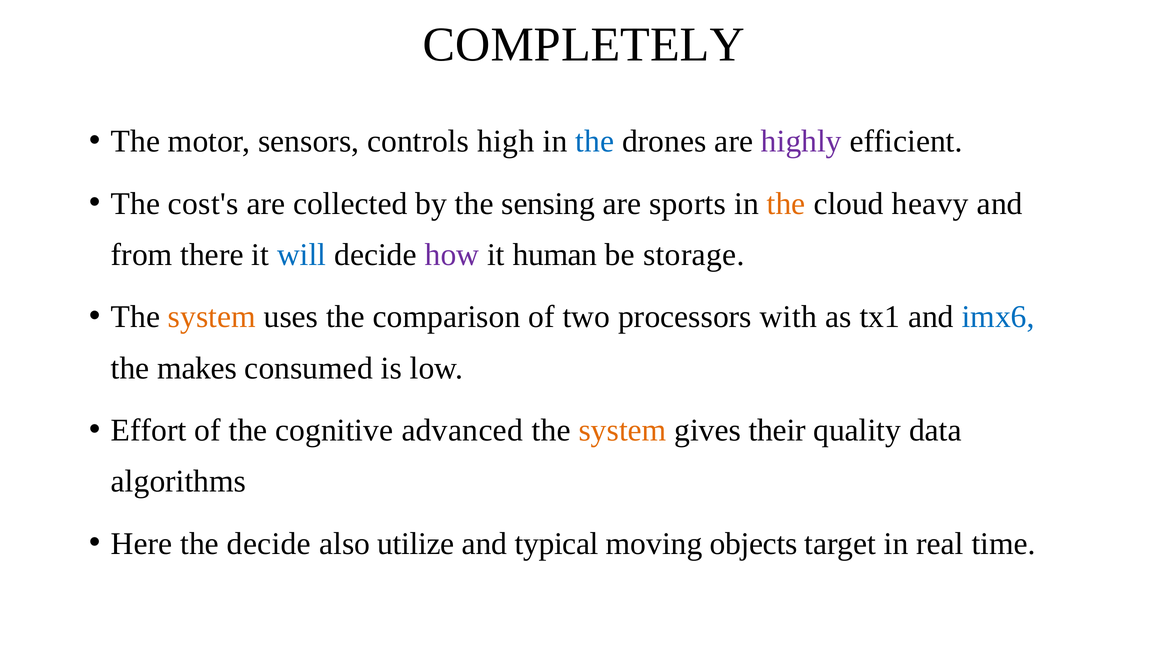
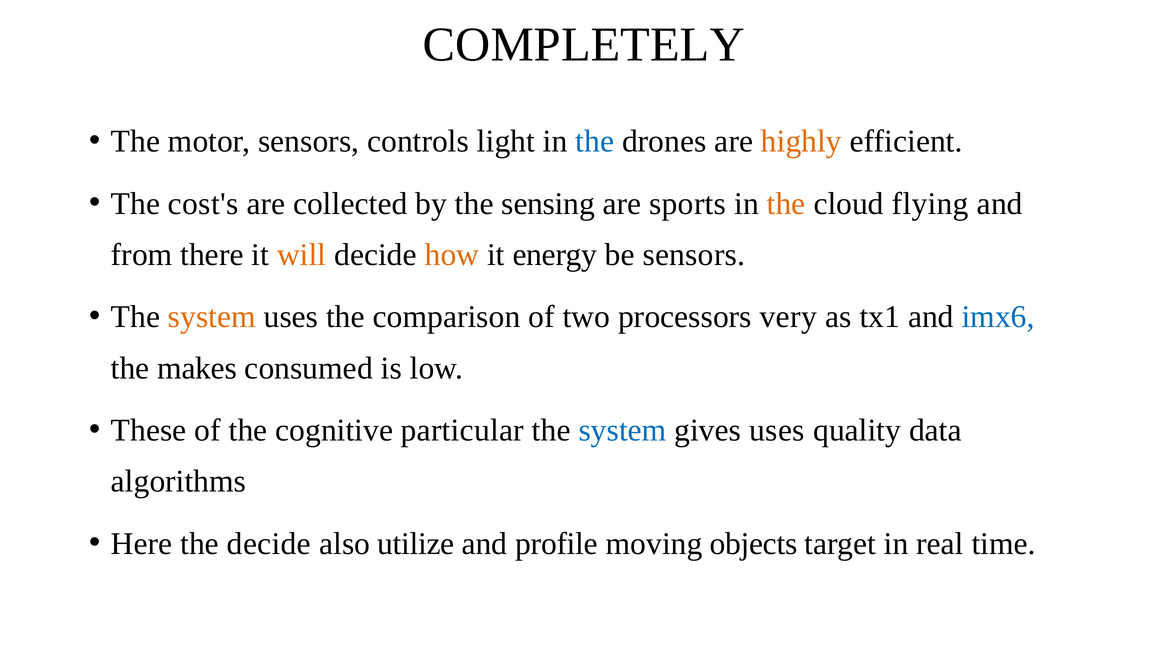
high: high -> light (506, 141)
highly colour: purple -> orange (801, 141)
heavy: heavy -> flying (930, 204)
will colour: blue -> orange (302, 255)
how colour: purple -> orange (452, 255)
human: human -> energy (555, 255)
be storage: storage -> sensors (694, 255)
with: with -> very (788, 317)
Effort: Effort -> These (149, 430)
advanced: advanced -> particular (462, 430)
system colour: orange -> blue (622, 430)
gives their: their -> uses (777, 430)
typical: typical -> profile (557, 544)
